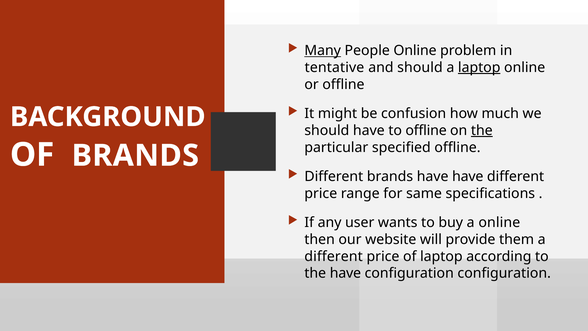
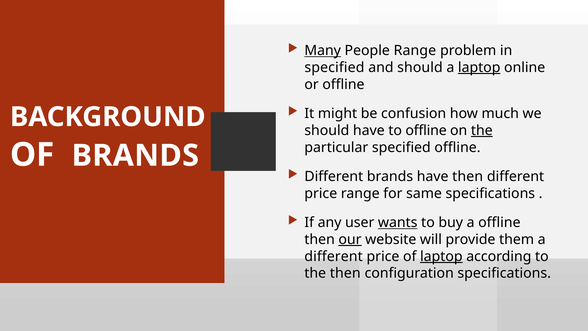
People Online: Online -> Range (415, 51)
tentative: tentative -> specified (334, 67)
have have: have -> then (468, 176)
wants underline: none -> present (398, 222)
a online: online -> offline (499, 222)
our underline: none -> present (350, 239)
laptop underline: none -> present (441, 256)
the have: have -> then (345, 273)
configuration configuration: configuration -> specifications (504, 273)
